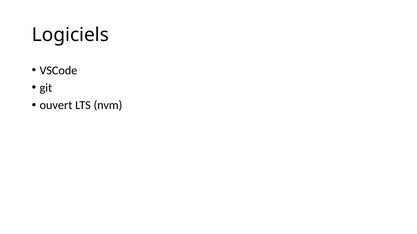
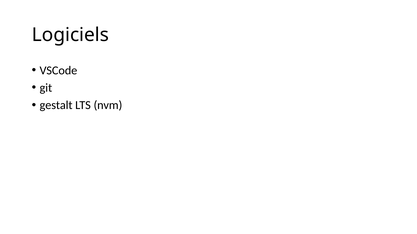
ouvert: ouvert -> gestalt (56, 105)
